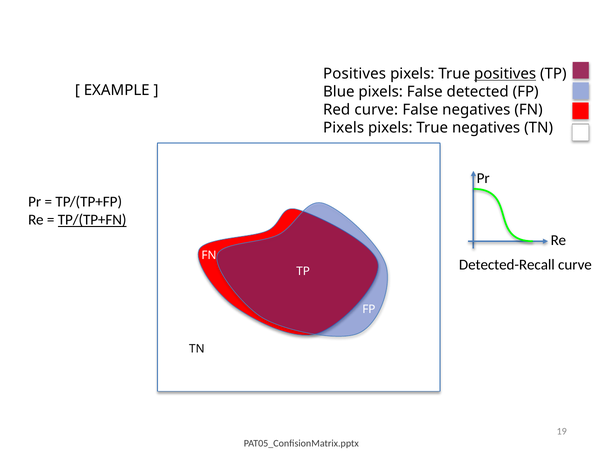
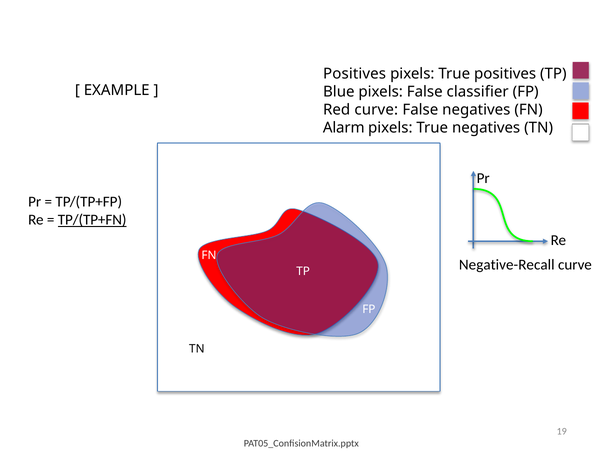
positives underline: present -> none (505, 74)
detected: detected -> classifier (478, 92)
Pixels: Pixels -> Alarm (344, 128)
Detected-Recall: Detected-Recall -> Negative-Recall (507, 265)
